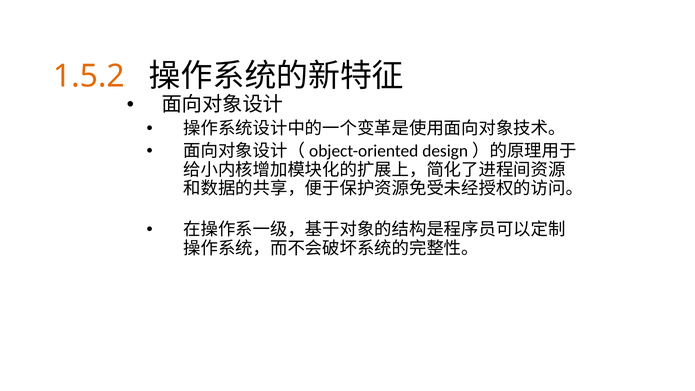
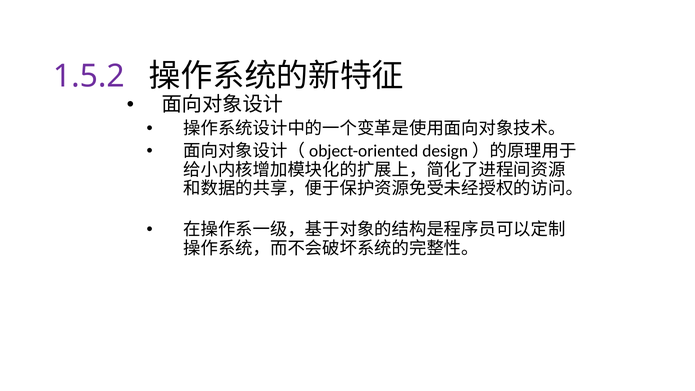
1.5.2 colour: orange -> purple (89, 76)
